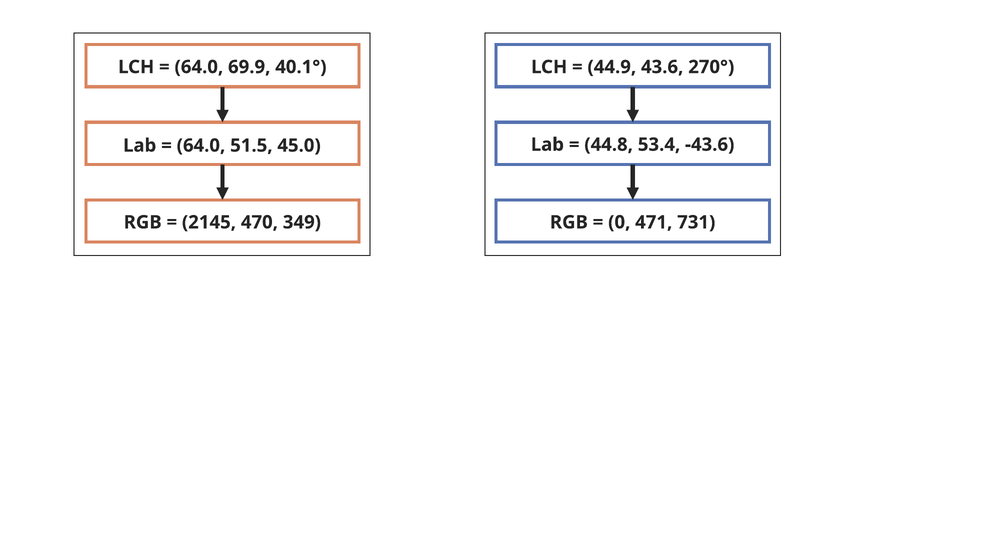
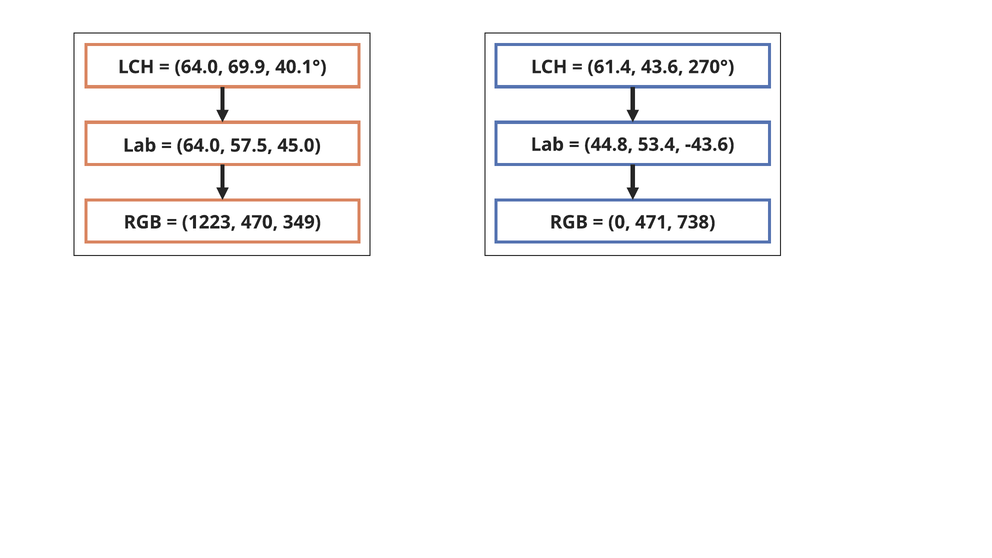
44.9: 44.9 -> 61.4 (612, 67)
51.5: 51.5 -> 57.5 (251, 146)
2145: 2145 -> 1223 (209, 222)
731: 731 -> 738 (696, 222)
